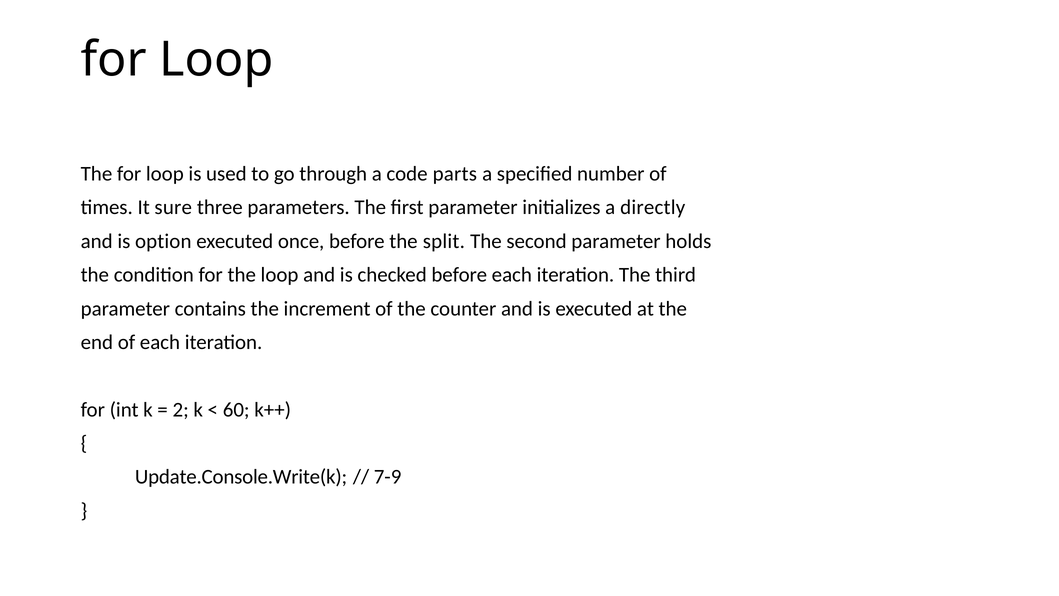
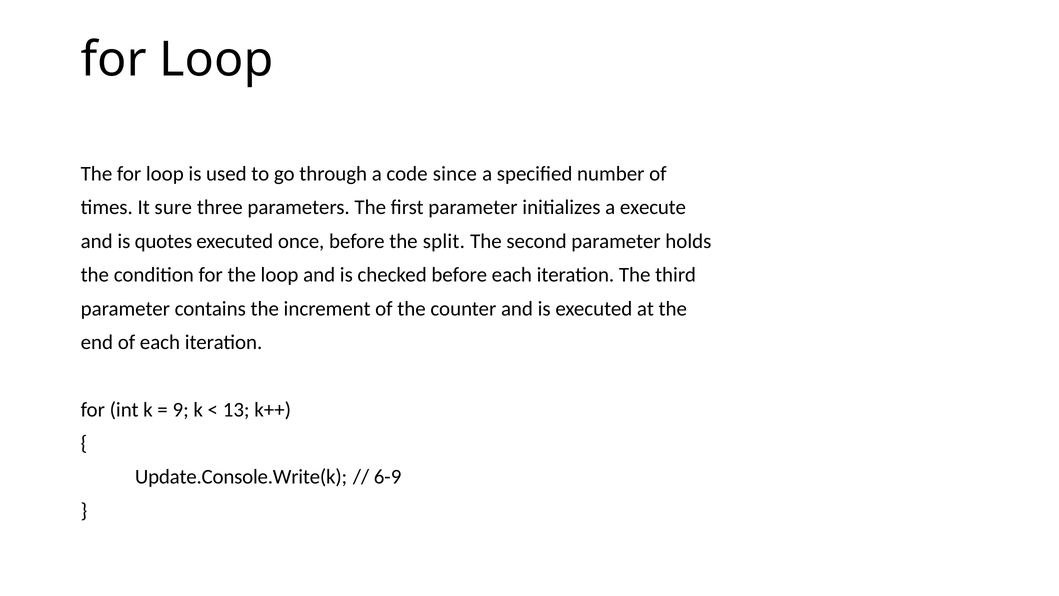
parts: parts -> since (455, 174)
directly: directly -> execute (653, 207)
option: option -> quotes (163, 241)
2: 2 -> 9 (181, 409)
60: 60 -> 13 (236, 409)
7-9: 7-9 -> 6-9 (388, 477)
